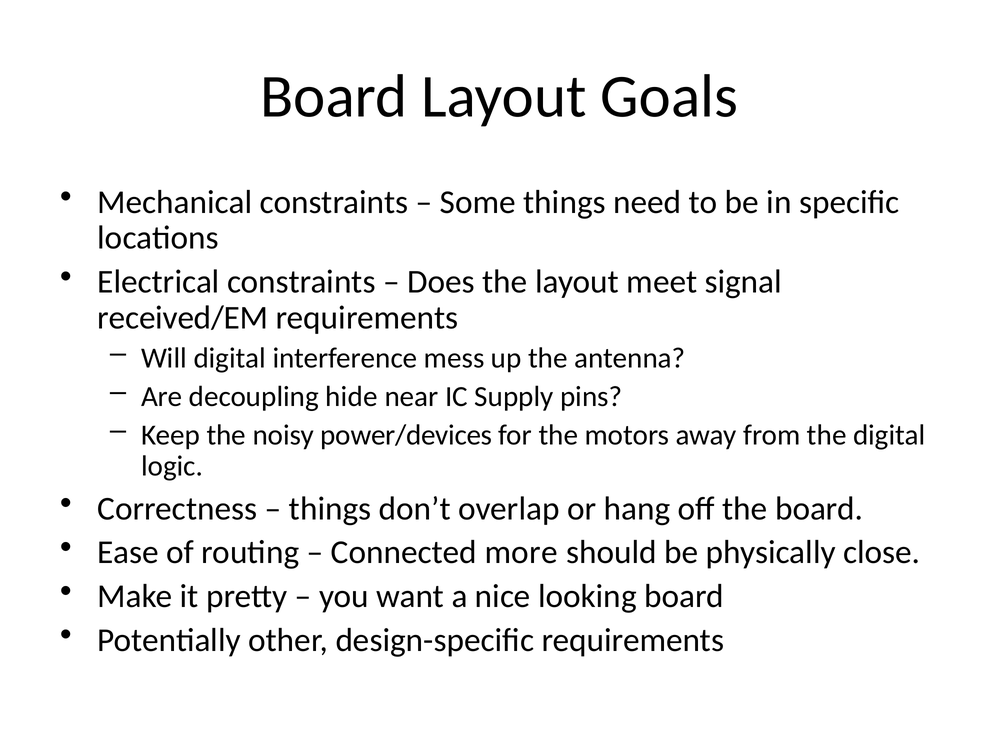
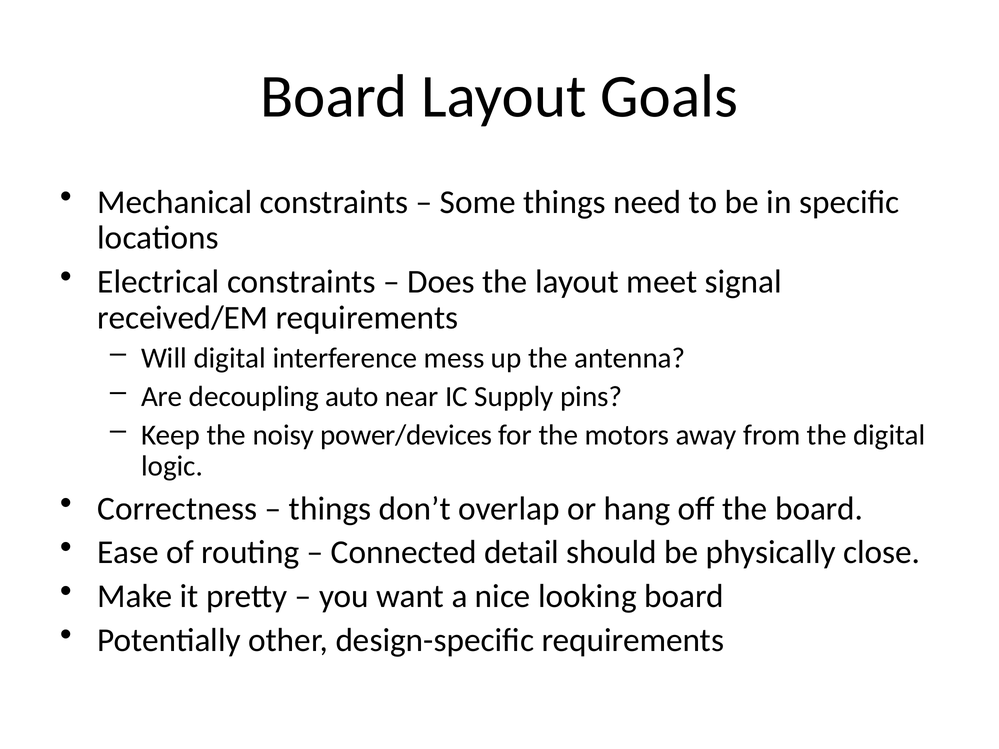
hide: hide -> auto (352, 397)
more: more -> detail (522, 553)
